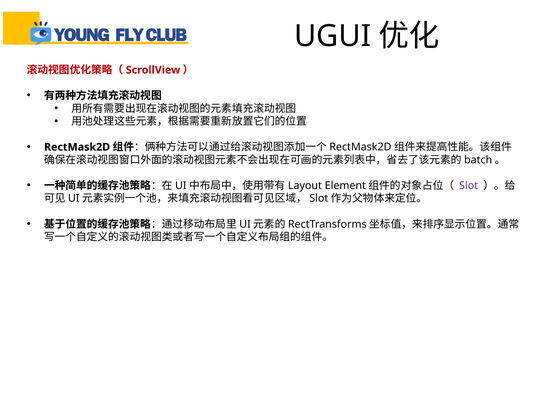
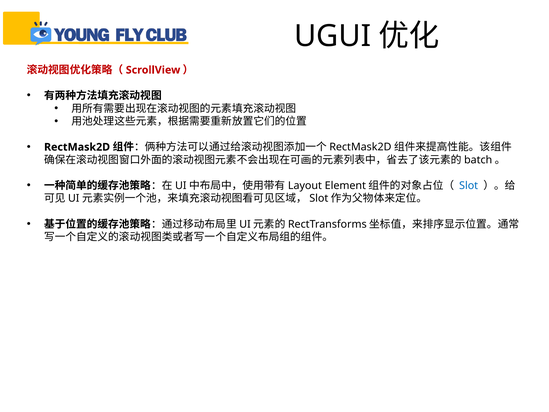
Slot colour: purple -> blue (469, 186)
